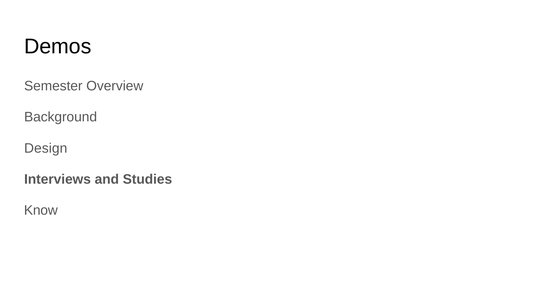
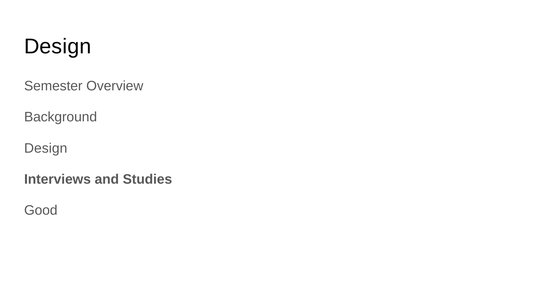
Demos: Demos -> Design (58, 46)
Know: Know -> Good (41, 210)
